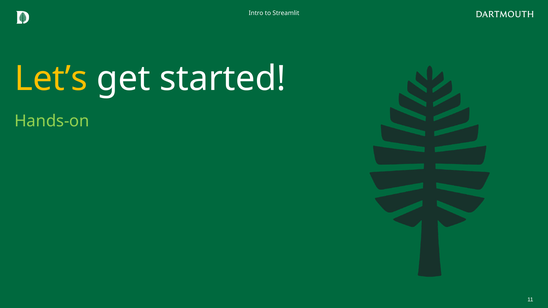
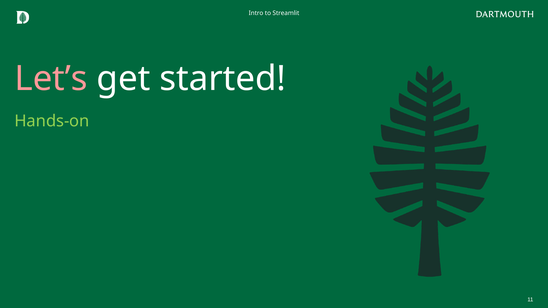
Let’s colour: yellow -> pink (51, 79)
